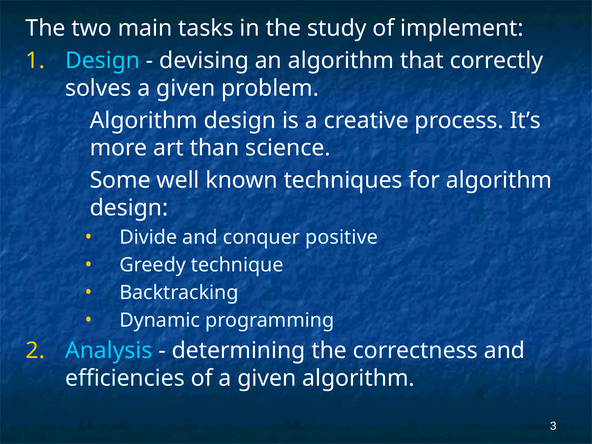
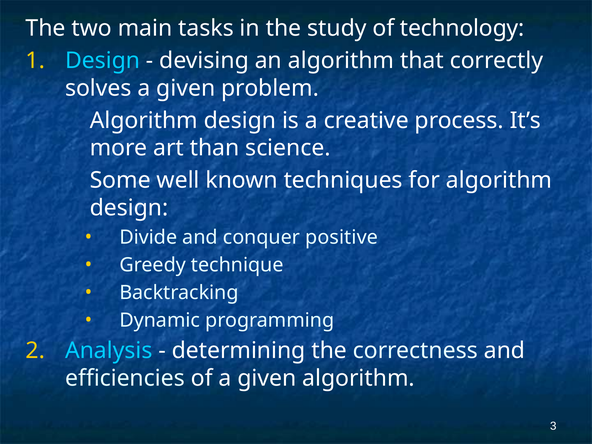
implement: implement -> technology (462, 28)
